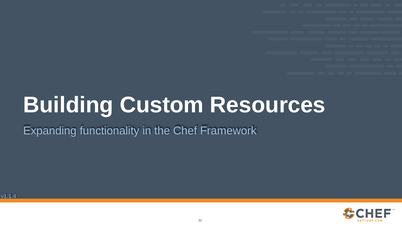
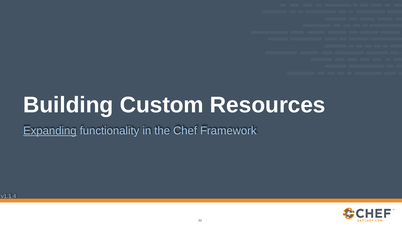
Expanding underline: none -> present (50, 131)
